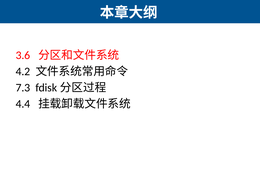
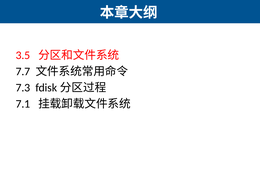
3.6: 3.6 -> 3.5 (23, 55)
4.2: 4.2 -> 7.7 (23, 72)
4.4: 4.4 -> 7.1 (23, 104)
